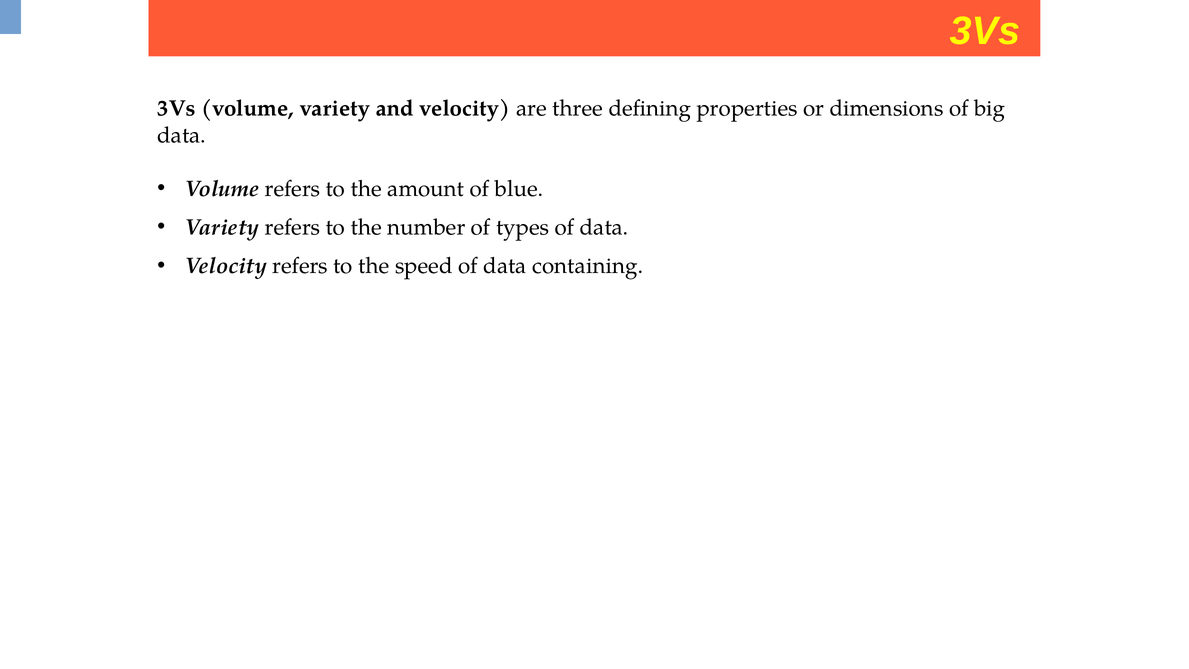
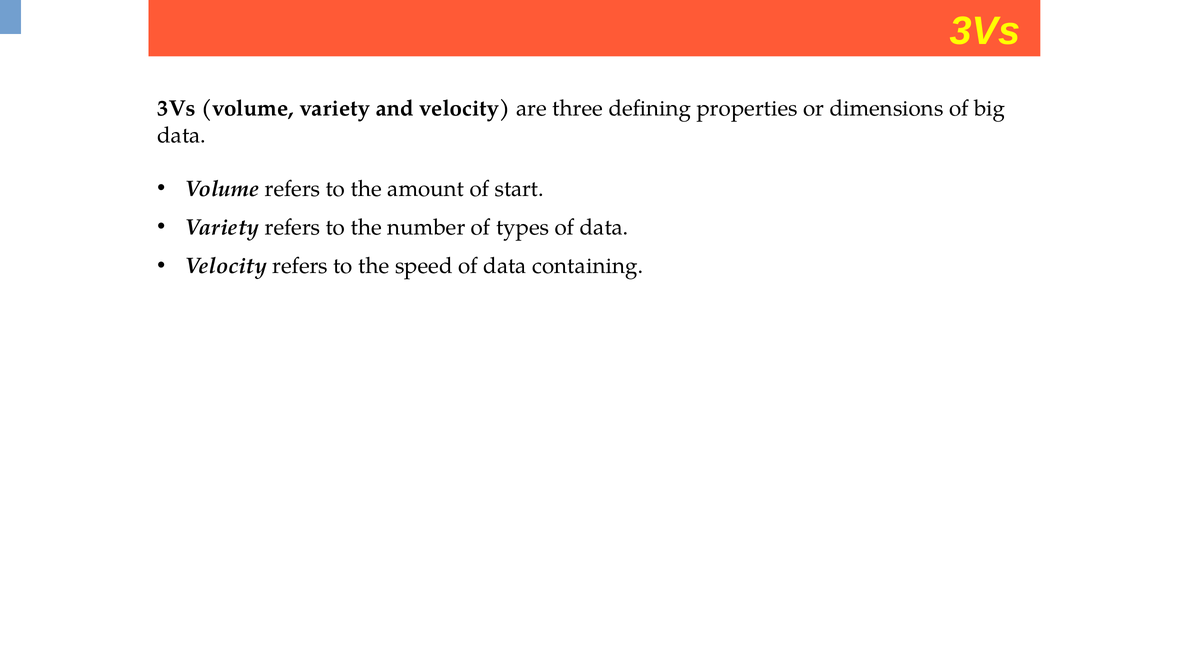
blue: blue -> start (519, 189)
